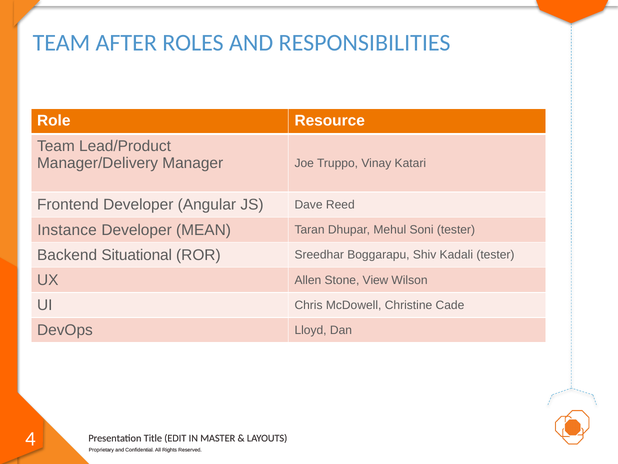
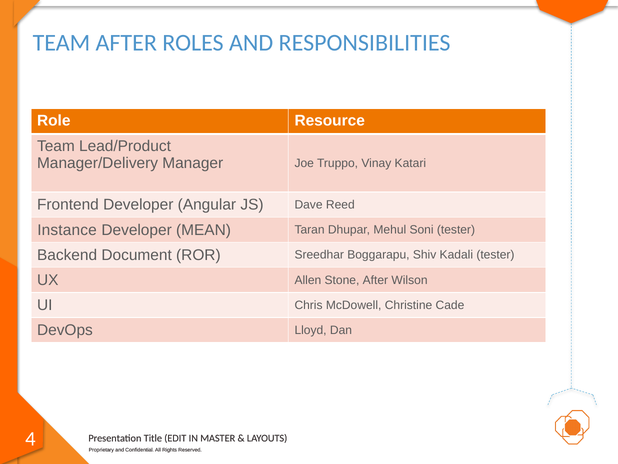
Situational: Situational -> Document (137, 255)
Stone View: View -> After (375, 280)
